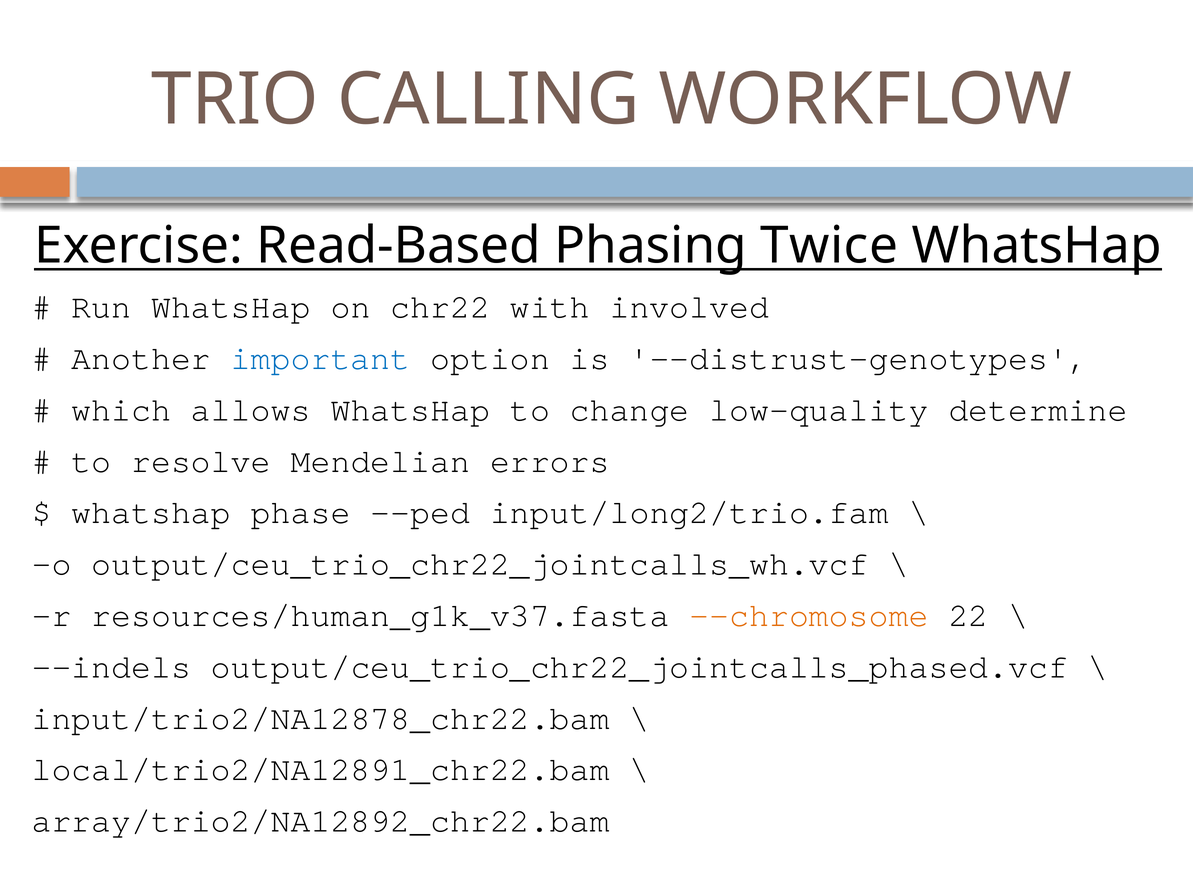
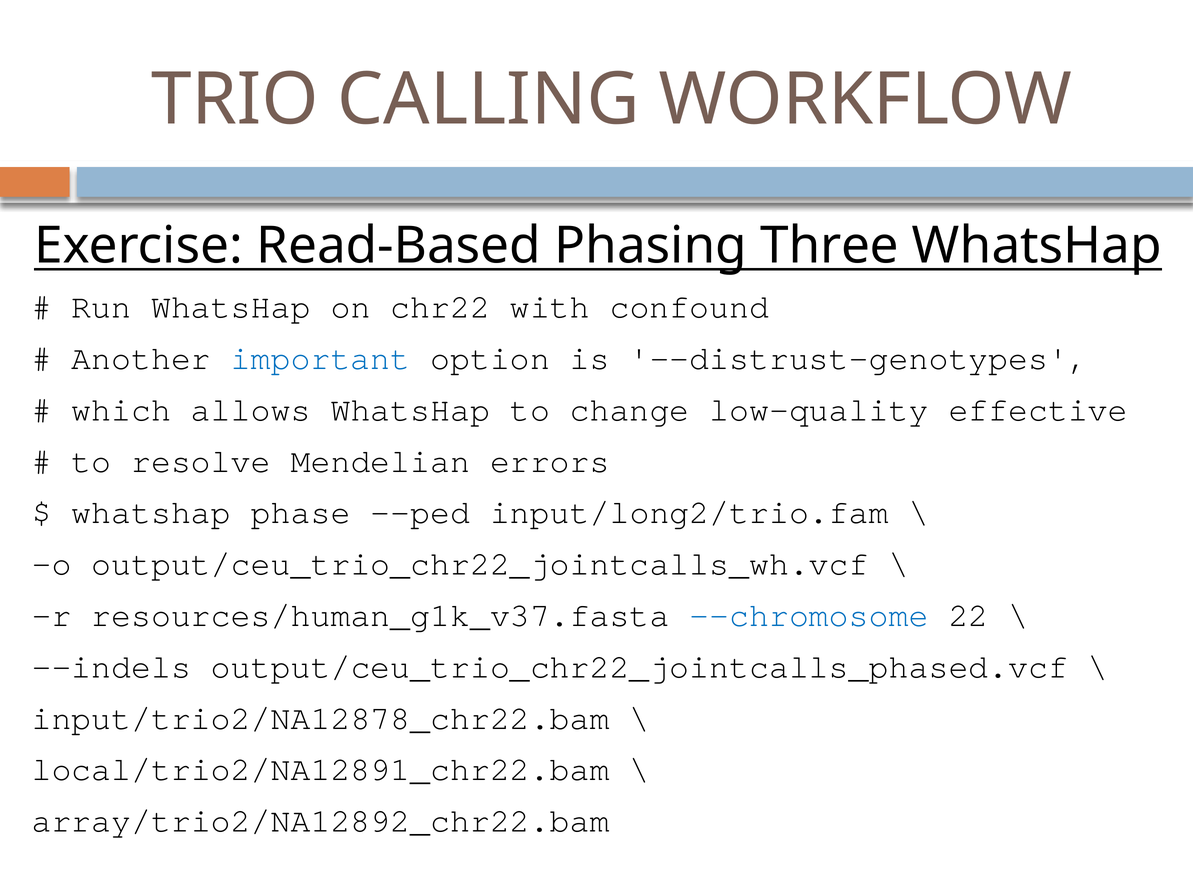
Twice: Twice -> Three (829, 246)
involved: involved -> confound (689, 307)
determine: determine -> effective (1038, 410)
--chromosome colour: orange -> blue (809, 615)
